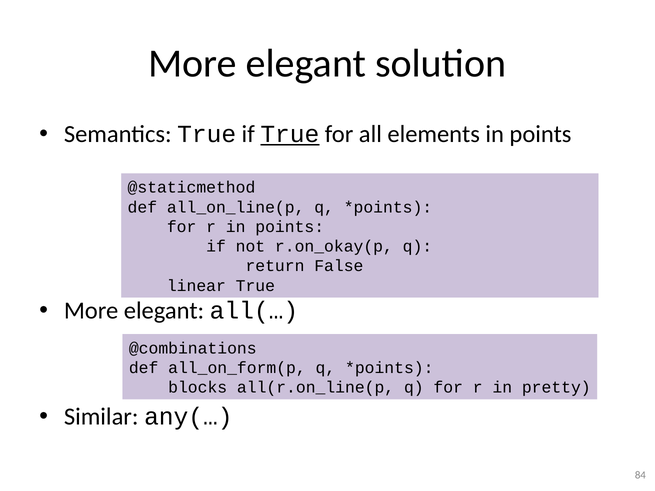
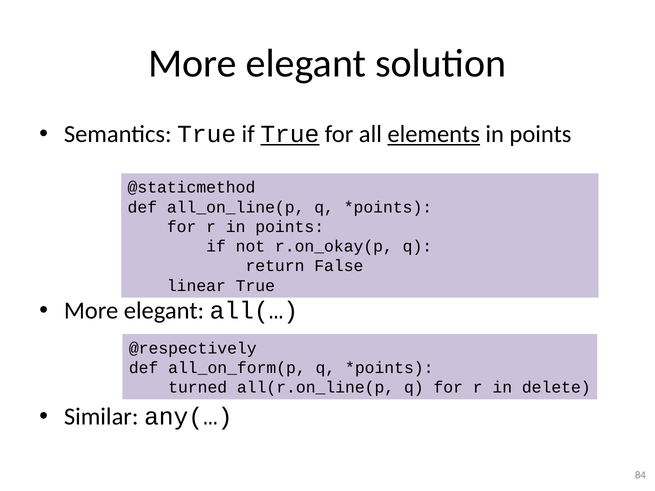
elements underline: none -> present (434, 134)
@combinations: @combinations -> @respectively (193, 348)
blocks: blocks -> turned (198, 388)
pretty: pretty -> delete (556, 388)
